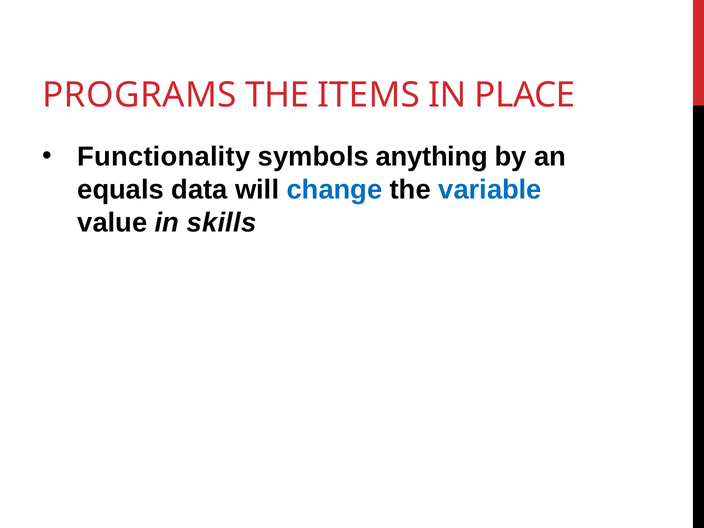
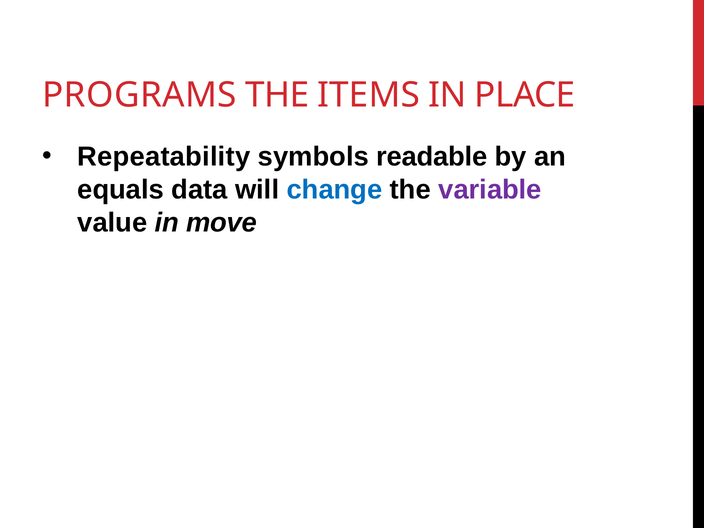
Functionality: Functionality -> Repeatability (164, 157)
anything: anything -> readable (432, 157)
variable colour: blue -> purple (490, 190)
skills: skills -> move (222, 223)
